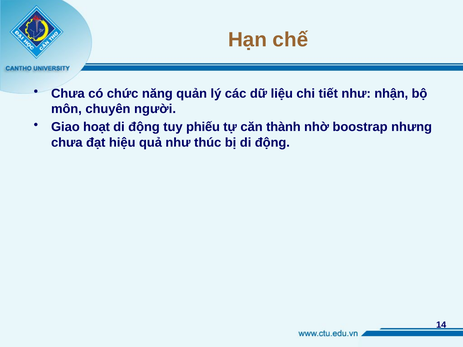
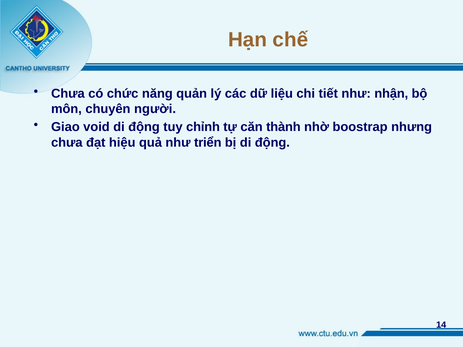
hoạt: hoạt -> void (96, 127)
phiếu: phiếu -> chỉnh (203, 127)
thúc: thúc -> triển (208, 143)
